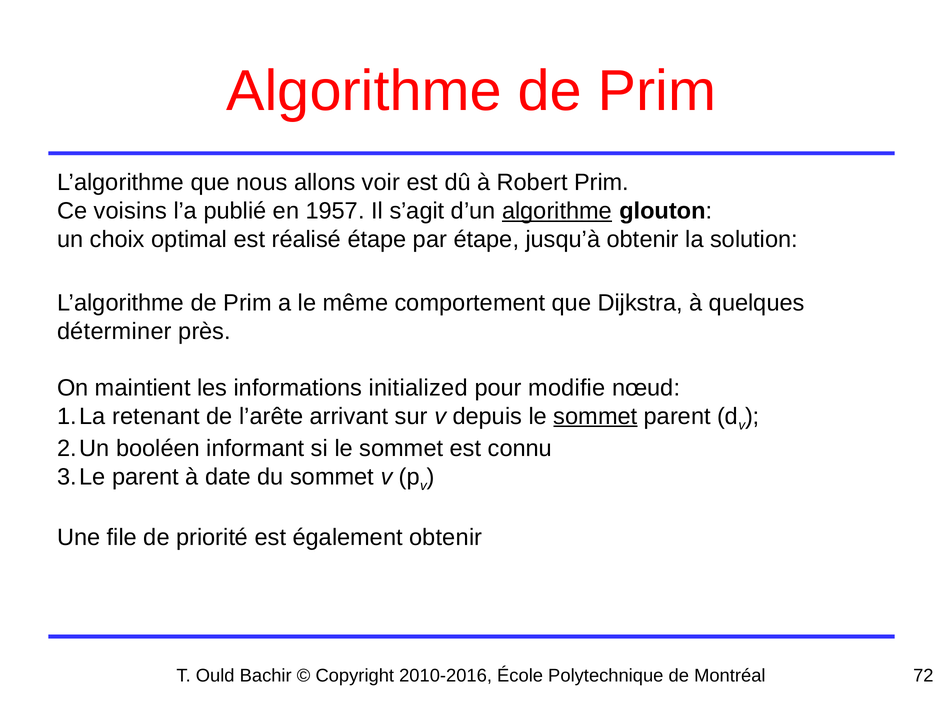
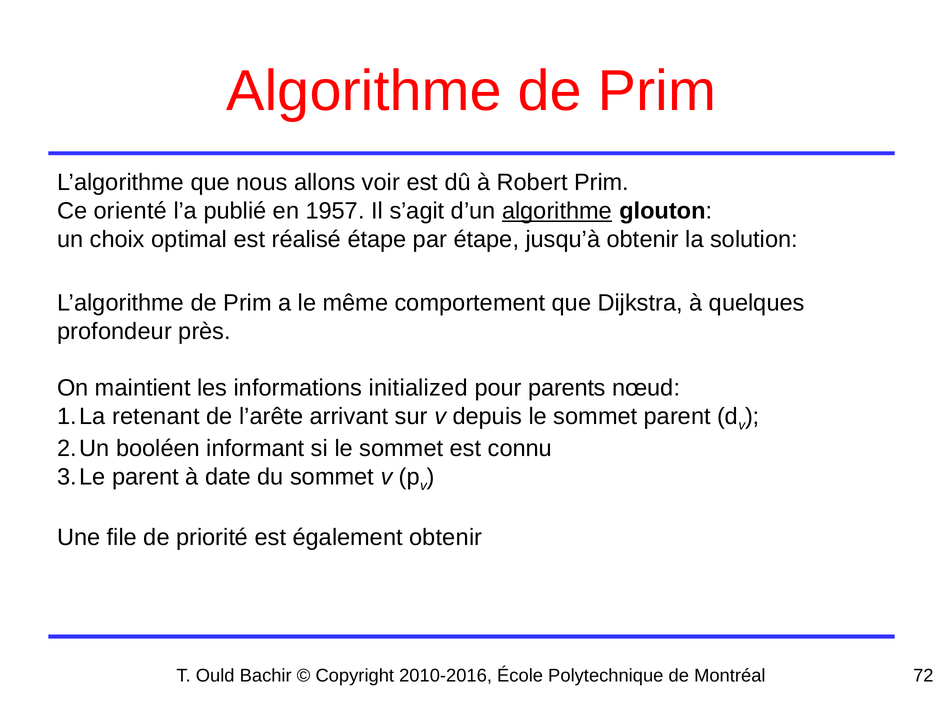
voisins: voisins -> orienté (130, 211)
déterminer: déterminer -> profondeur (115, 331)
modifie: modifie -> parents (567, 388)
sommet underline: present -> none (595, 416)
